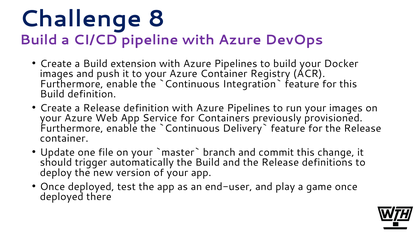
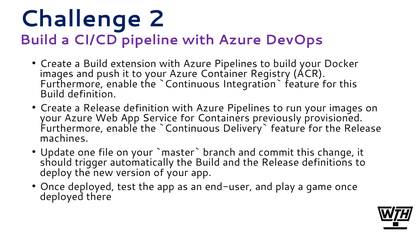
8: 8 -> 2 (156, 19)
container: container -> machines (64, 138)
